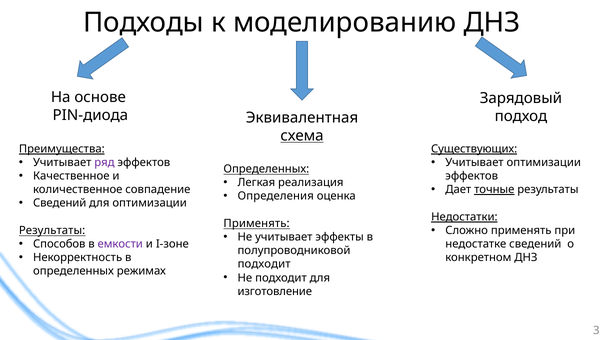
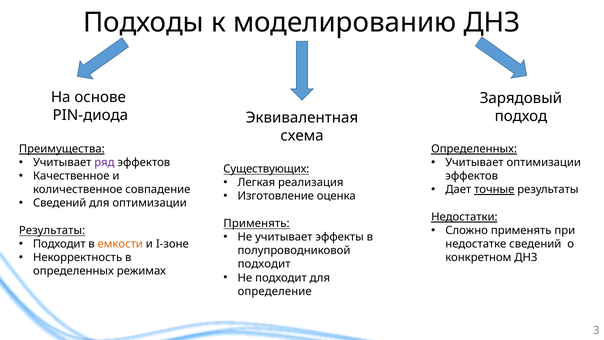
схема underline: present -> none (302, 136)
Существующих: Существующих -> Определенных (474, 149)
Определенных: Определенных -> Существующих (266, 169)
Определения: Определения -> Изготовление (276, 196)
Способов: Способов -> Подходит (59, 244)
емкости colour: purple -> orange (120, 244)
изготовление: изготовление -> определение (275, 291)
